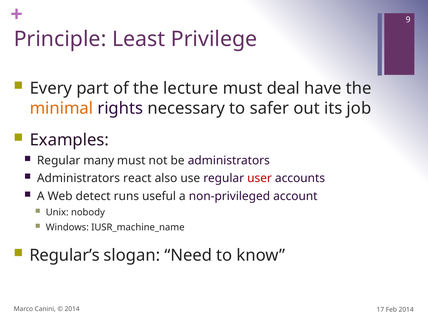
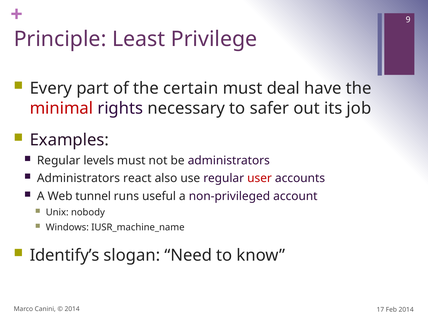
lecture: lecture -> certain (191, 88)
minimal colour: orange -> red (61, 108)
many: many -> levels (99, 160)
detect: detect -> tunnel (93, 196)
Regular’s: Regular’s -> Identify’s (65, 255)
